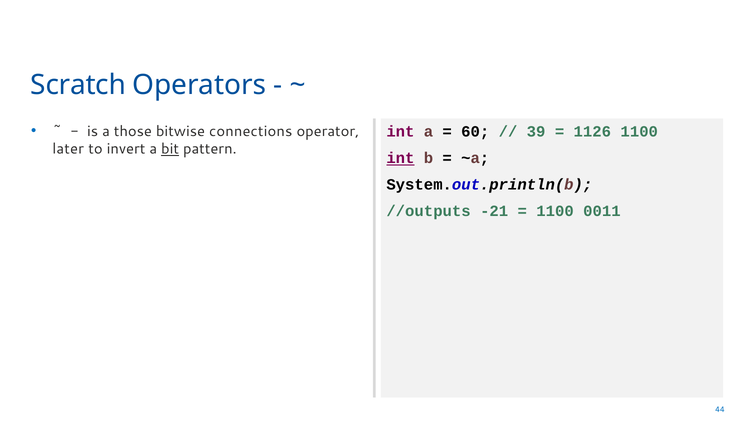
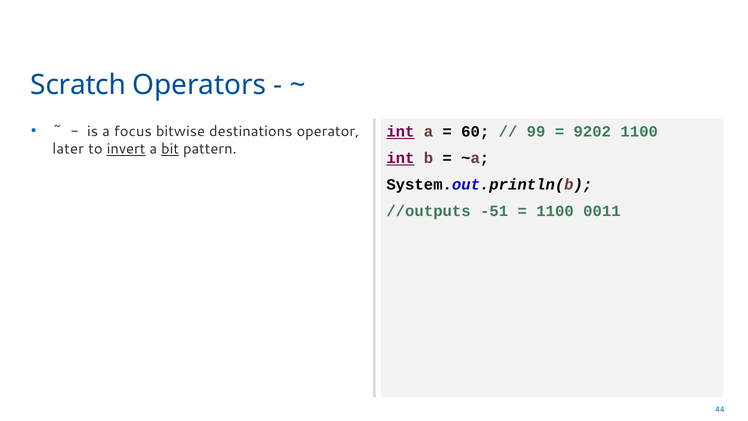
those: those -> focus (133, 131)
connections: connections -> destinations (251, 131)
int underline: none -> present (400, 132)
39: 39 -> 99 (536, 132)
1126: 1126 -> 9202 (592, 132)
invert underline: none -> present (126, 149)
-21: -21 -> -51 (494, 211)
